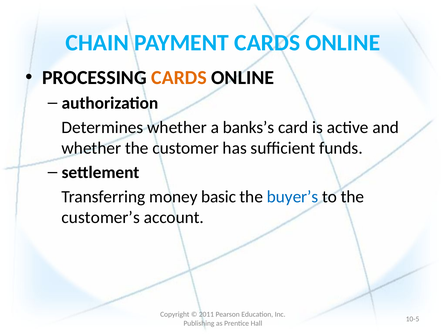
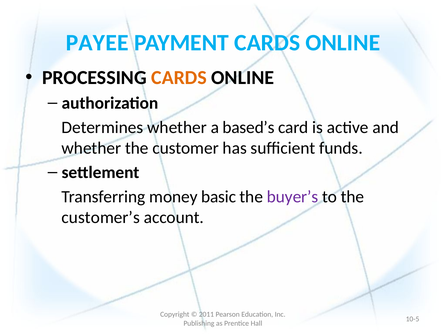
CHAIN: CHAIN -> PAYEE (97, 43)
banks’s: banks’s -> based’s (249, 128)
buyer’s colour: blue -> purple (293, 197)
